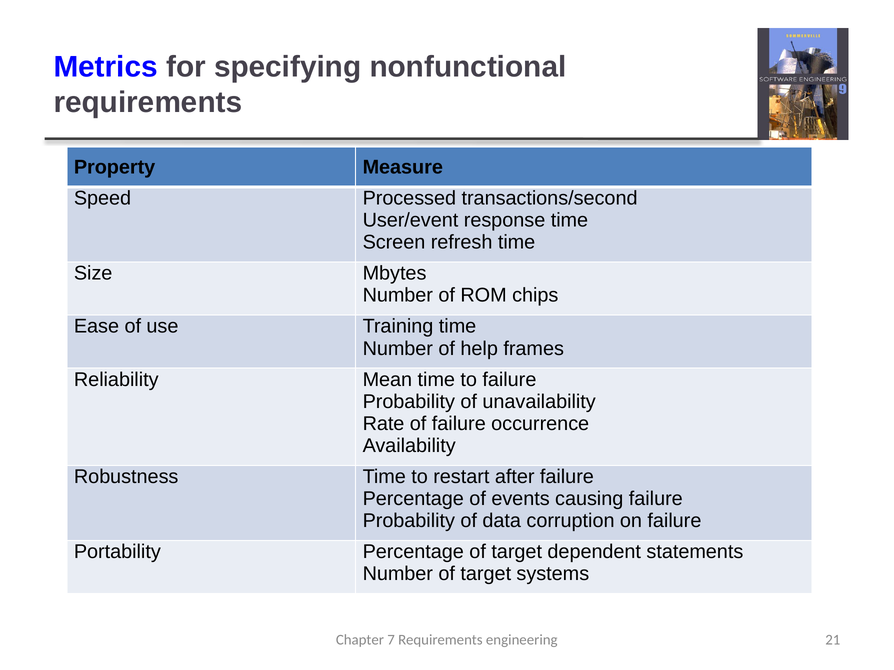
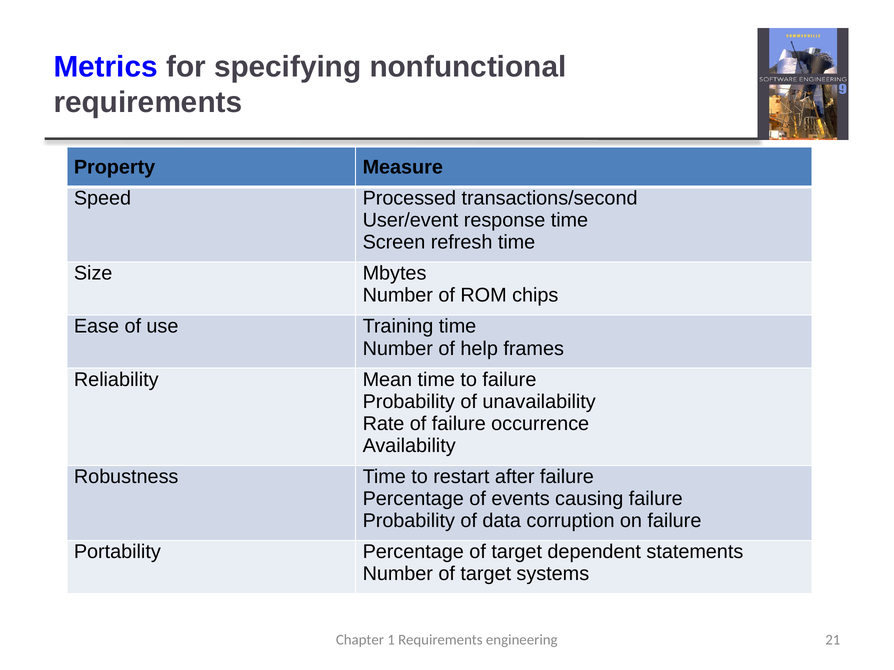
7: 7 -> 1 (391, 640)
